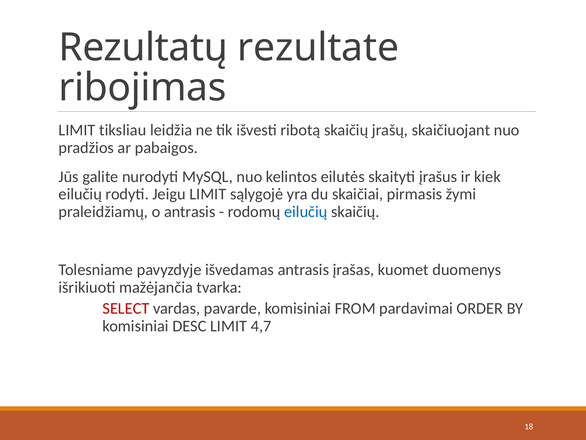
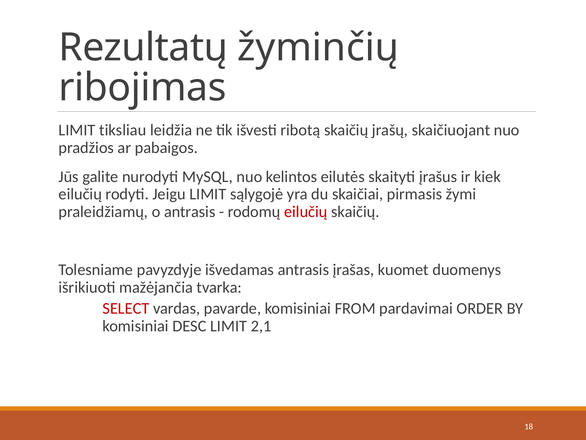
rezultate: rezultate -> žyminčių (318, 48)
eilučių colour: blue -> red (306, 212)
4,7: 4,7 -> 2,1 (261, 326)
